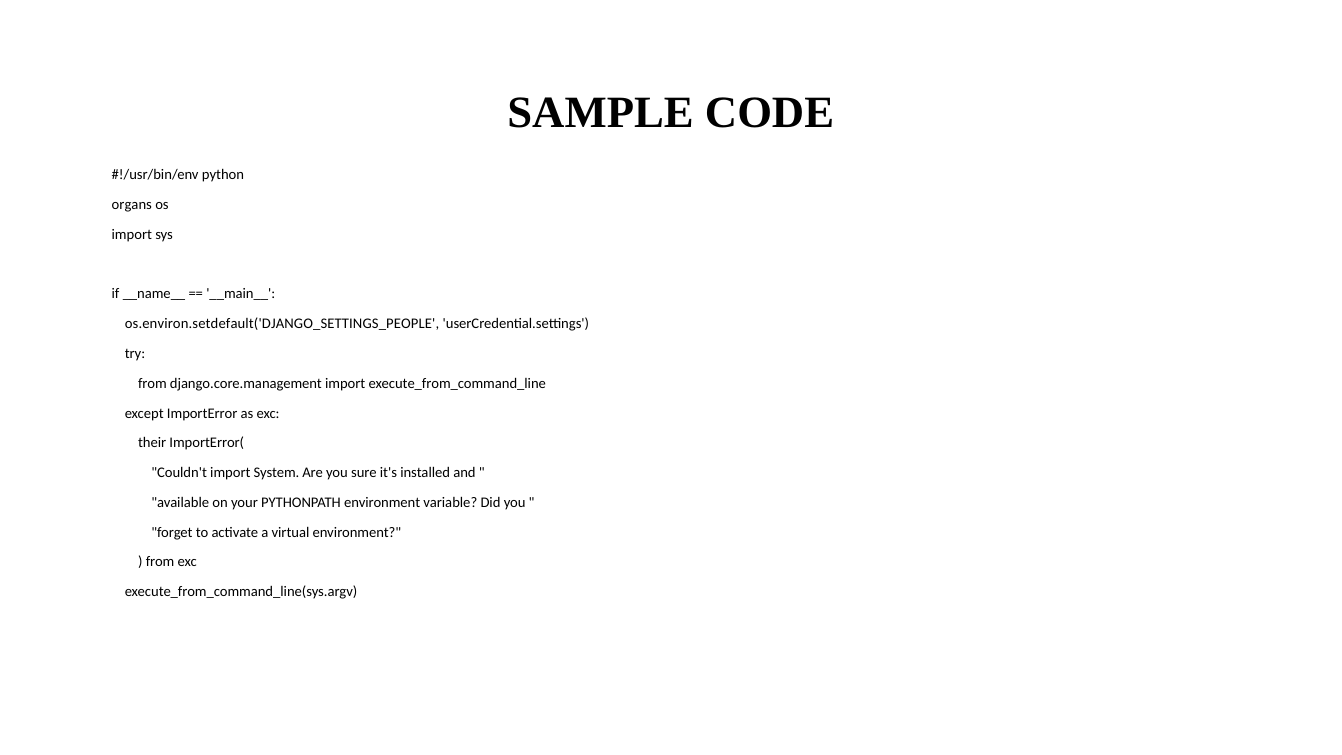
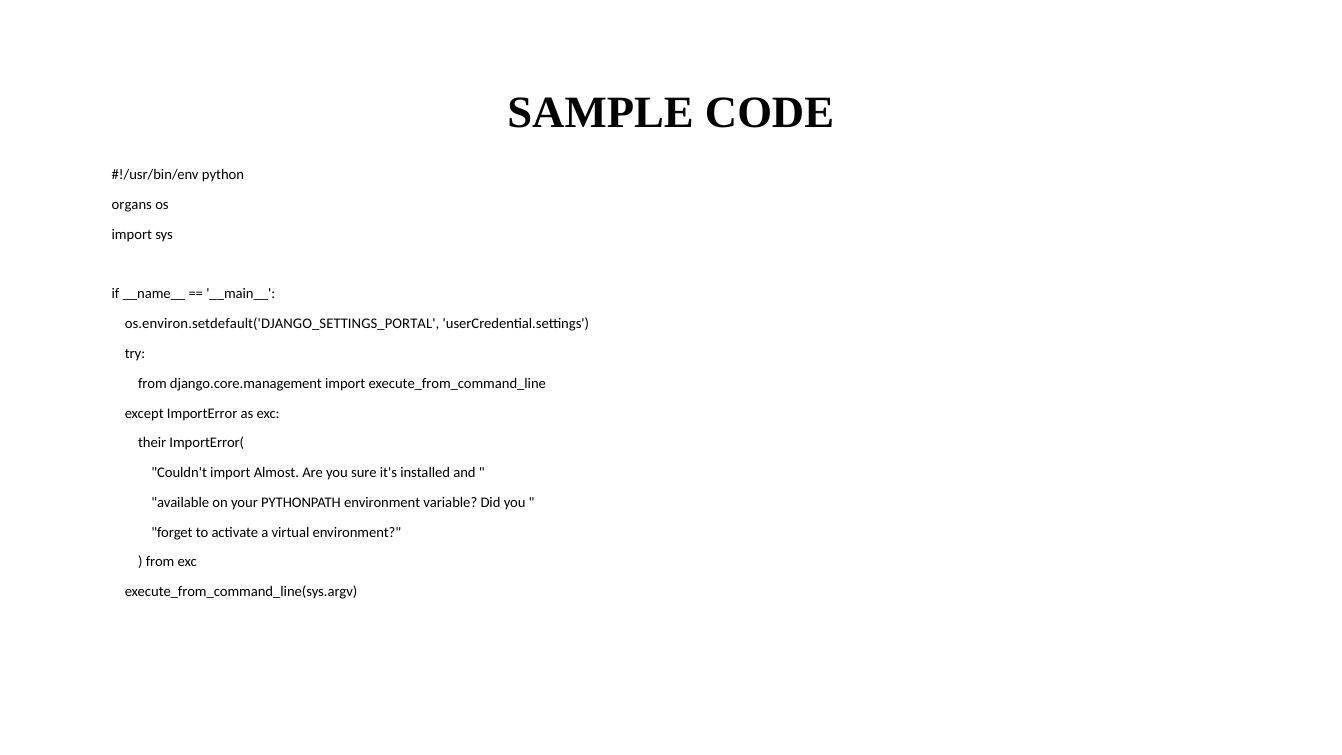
os.environ.setdefault('DJANGO_SETTINGS_PEOPLE: os.environ.setdefault('DJANGO_SETTINGS_PEOPLE -> os.environ.setdefault('DJANGO_SETTINGS_PORTAL (282, 324)
System: System -> Almost (276, 473)
